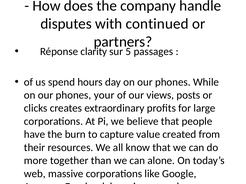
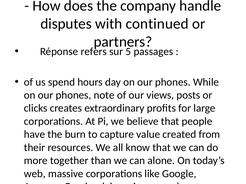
clarity: clarity -> refers (94, 52)
phones your: your -> note (104, 95)
